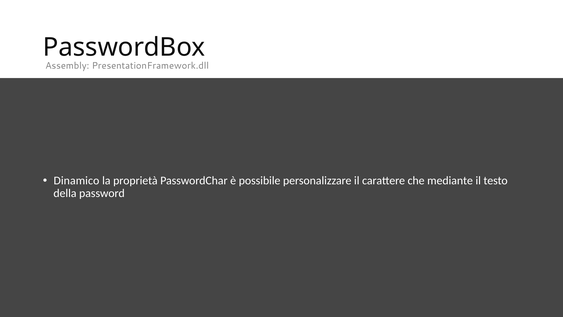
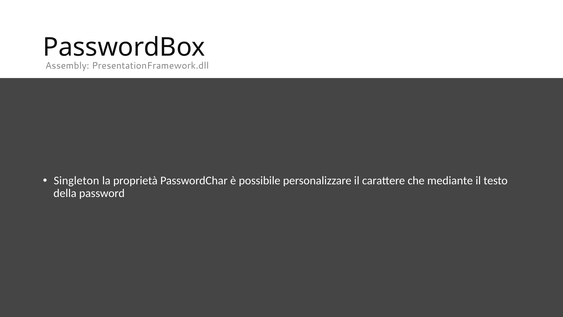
Dinamico: Dinamico -> Singleton (76, 181)
